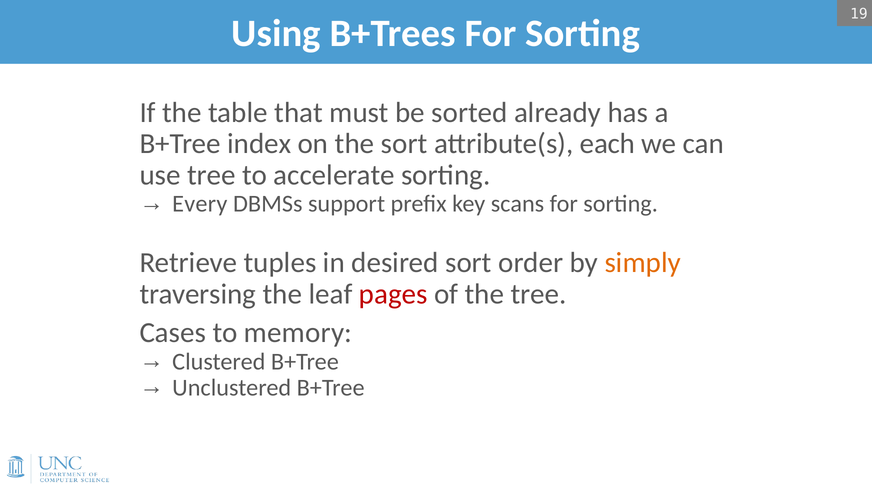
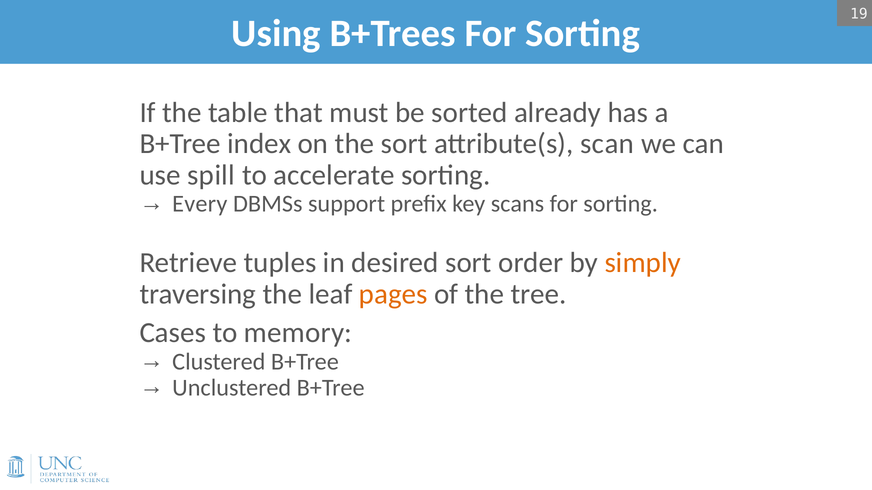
each: each -> scan (607, 144)
use tree: tree -> spill (211, 175)
pages colour: red -> orange (393, 294)
